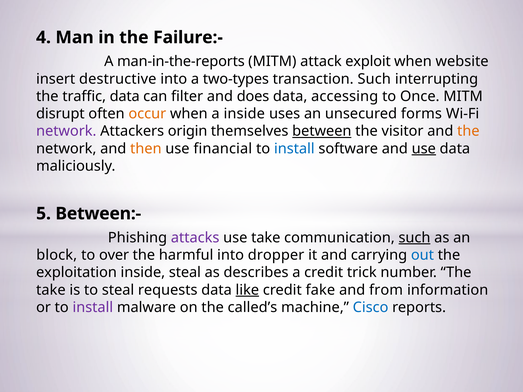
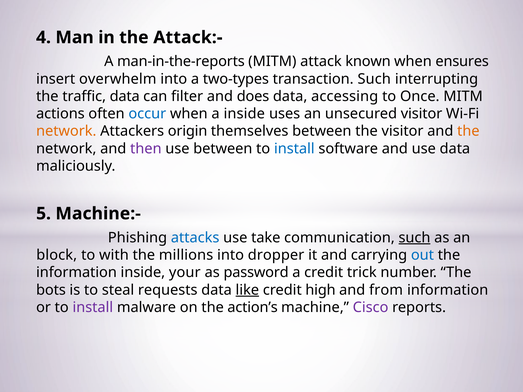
Failure:-: Failure:- -> Attack:- (188, 37)
exploit: exploit -> known (368, 62)
website: website -> ensures (462, 62)
destructive: destructive -> overwhelm (118, 79)
disrupt: disrupt -> actions (60, 114)
occur colour: orange -> blue (147, 114)
unsecured forms: forms -> visitor (422, 114)
network colour: purple -> orange (66, 131)
between underline: present -> none (322, 131)
then colour: orange -> purple (146, 149)
use financial: financial -> between (223, 149)
use underline: present -> none (424, 149)
Between:-: Between:- -> Machine:- (98, 214)
attacks colour: purple -> blue (195, 238)
over: over -> with (114, 255)
harmful: harmful -> millions (186, 255)
exploitation: exploitation -> information (76, 273)
inside steal: steal -> your (185, 273)
describes: describes -> password (256, 273)
take: take -> bots (51, 290)
fake: fake -> high (321, 290)
called’s: called’s -> action’s (253, 308)
Cisco colour: blue -> purple (371, 308)
